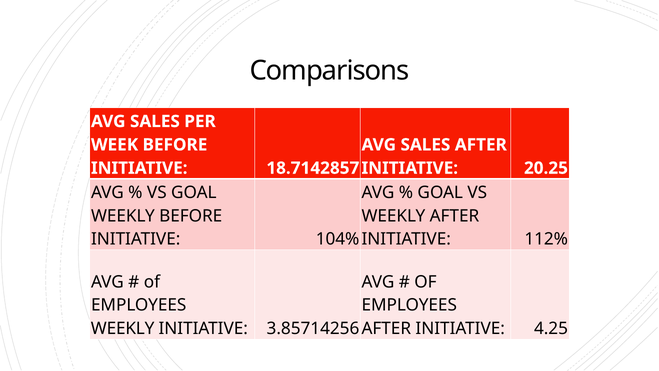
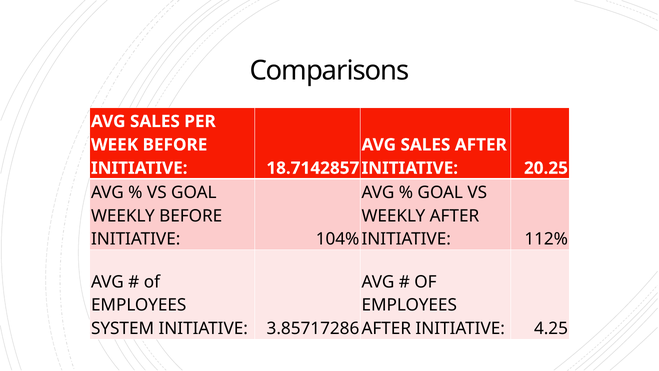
WEEKLY: WEEKLY -> SYSTEM (123, 328)
3.85714256: 3.85714256 -> 3.85717286 (313, 328)
